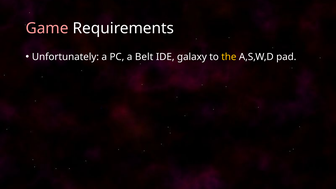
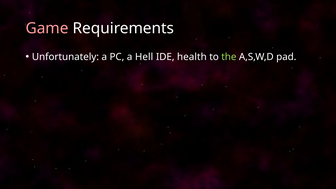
Belt: Belt -> Hell (144, 57)
galaxy: galaxy -> health (192, 57)
the colour: yellow -> light green (229, 57)
